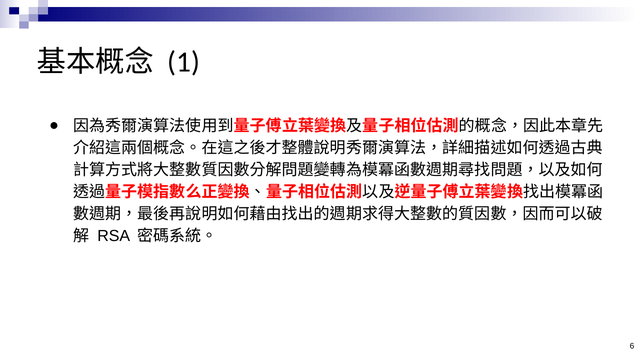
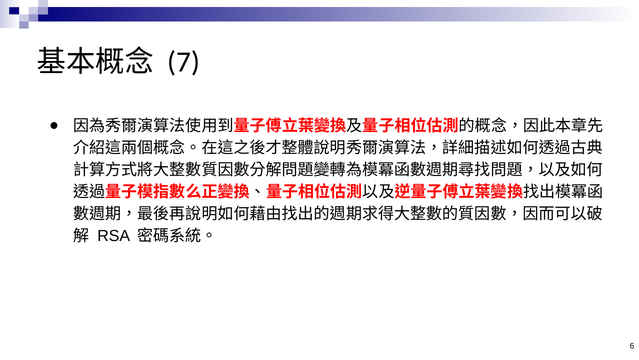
1: 1 -> 7 (184, 62)
